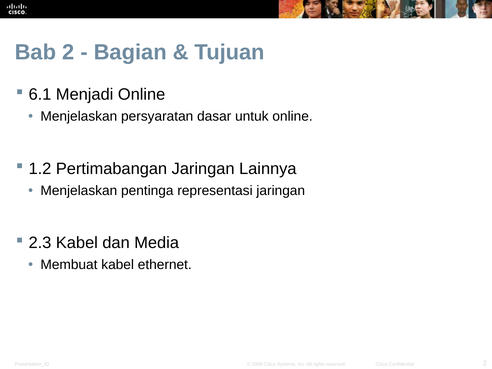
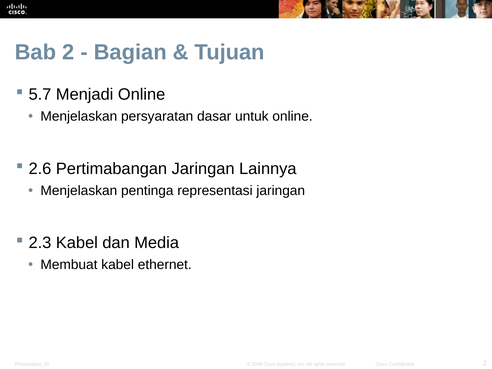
6.1: 6.1 -> 5.7 (40, 95)
1.2: 1.2 -> 2.6 (40, 169)
